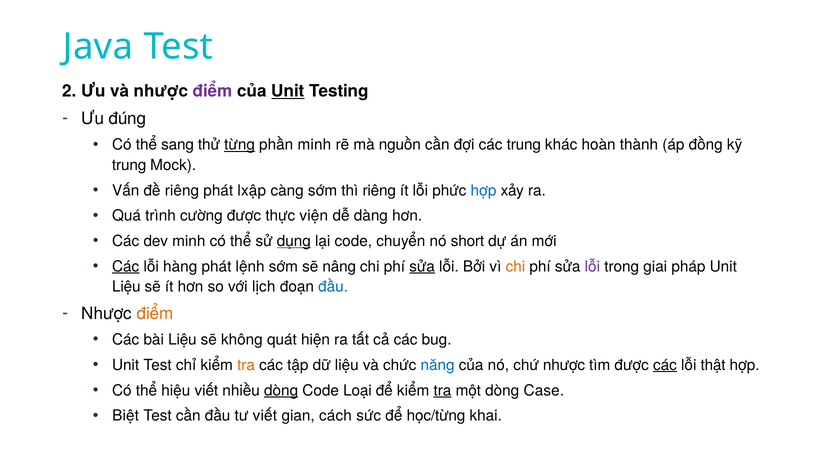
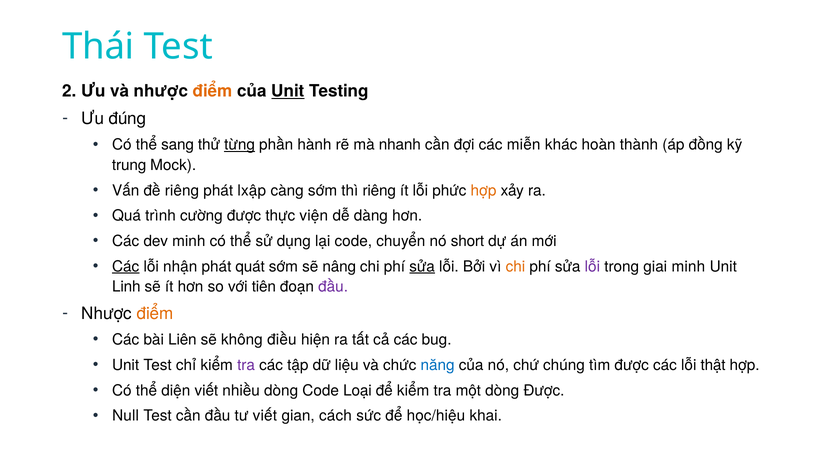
Java: Java -> Thái (98, 46)
điểm colour: purple -> orange (213, 91)
phần minh: minh -> hành (314, 145)
nguồn: nguồn -> nhanh (400, 145)
các trung: trung -> miễn (524, 145)
hợp colour: blue -> orange (483, 190)
dụng underline: present -> none (294, 241)
hàng: hàng -> nhận (180, 266)
lệnh: lệnh -> quát (250, 266)
giai pháp: pháp -> minh (688, 266)
Liệu: Liệu -> Linh (126, 287)
lịch: lịch -> tiên (264, 287)
đầu colour: blue -> purple (333, 287)
bài Liệu: Liệu -> Liên (182, 339)
quát: quát -> điều (282, 339)
tra colour: orange -> purple (246, 365)
chứ nhược: nhược -> chúng (564, 365)
các underline: present -> none (665, 365)
hiệu: hiệu -> diện (176, 390)
dòng underline: present -> none (281, 390)
tra underline: present -> none (442, 390)
dòng Case: Case -> Được (544, 390)
Biệt: Biệt -> Null (126, 415)
học/từng: học/từng -> học/hiệu (436, 415)
